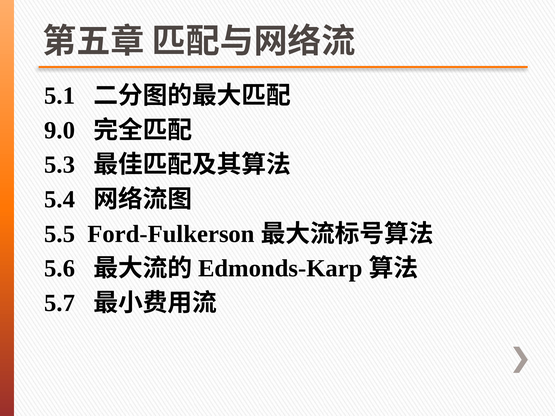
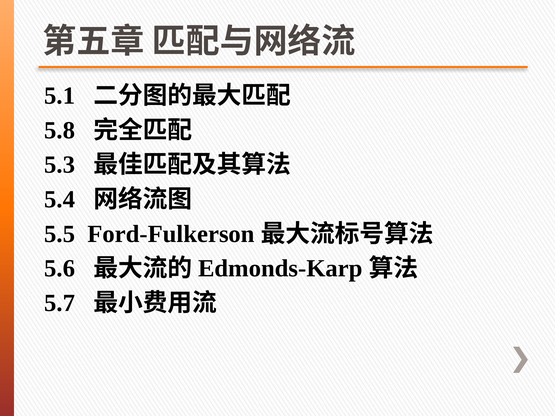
9.0: 9.0 -> 5.8 (60, 130)
